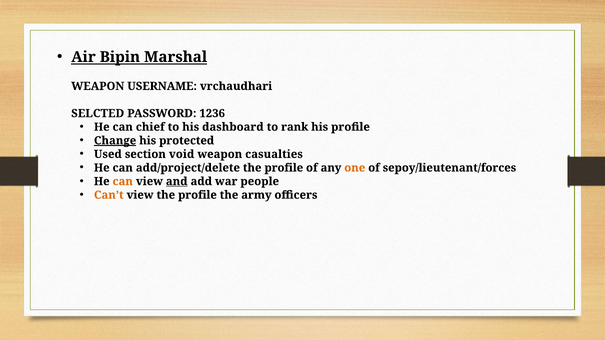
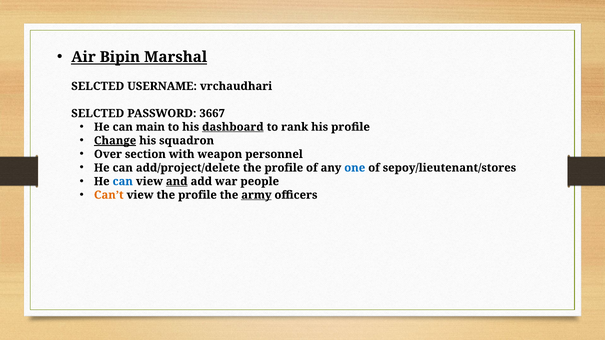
WEAPON: WEAPON -> SELCTED (98, 86)
1236: 1236 -> 3667 (212, 113)
chief: chief -> main (150, 127)
dashboard underline: none -> present (233, 127)
protected: protected -> squadron (187, 141)
Used: Used -> Over (108, 154)
void: void -> with (182, 154)
casualties: casualties -> personnel (274, 154)
one colour: orange -> blue (355, 168)
sepoy/lieutenant/forces: sepoy/lieutenant/forces -> sepoy/lieutenant/stores (449, 168)
can colour: orange -> blue (123, 182)
army underline: none -> present (256, 195)
